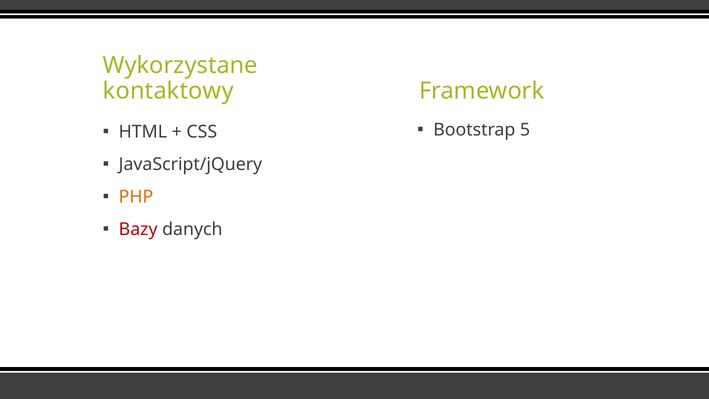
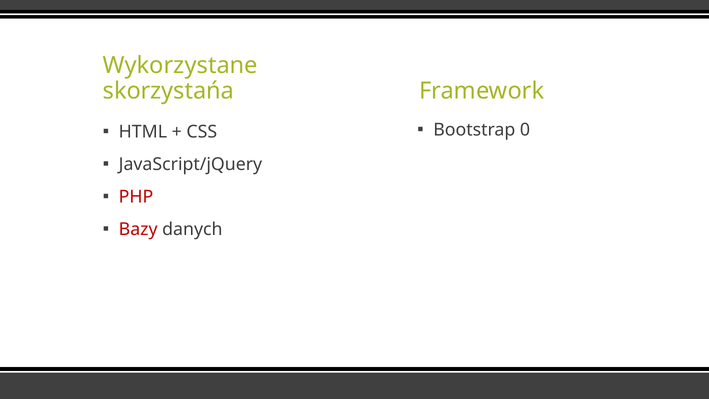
kontaktowy: kontaktowy -> skorzystańa (168, 91)
5: 5 -> 0 (525, 130)
PHP colour: orange -> red (136, 197)
